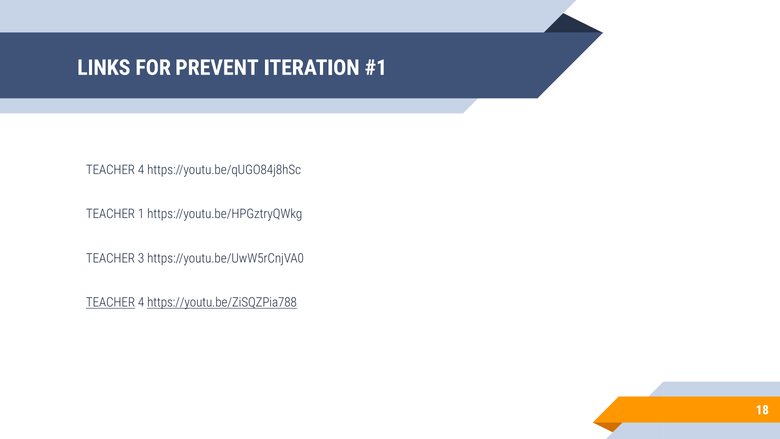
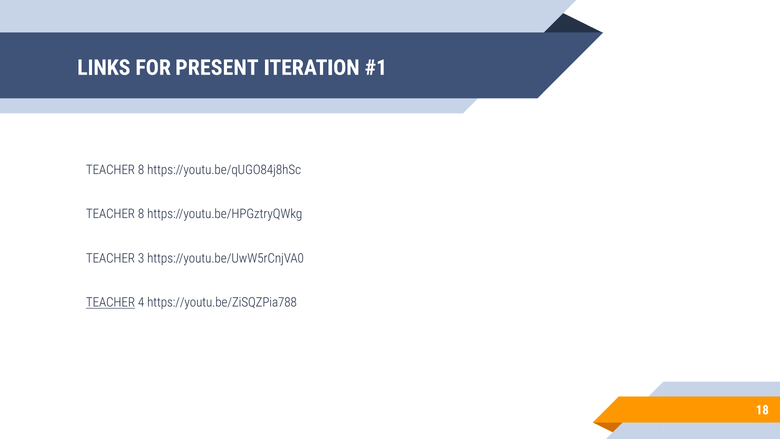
PREVENT: PREVENT -> PRESENT (217, 68)
4: 4 -> 8 (141, 170)
1: 1 -> 8 (141, 214)
https://youtu.be/ZiSQZPia788 underline: present -> none (222, 302)
